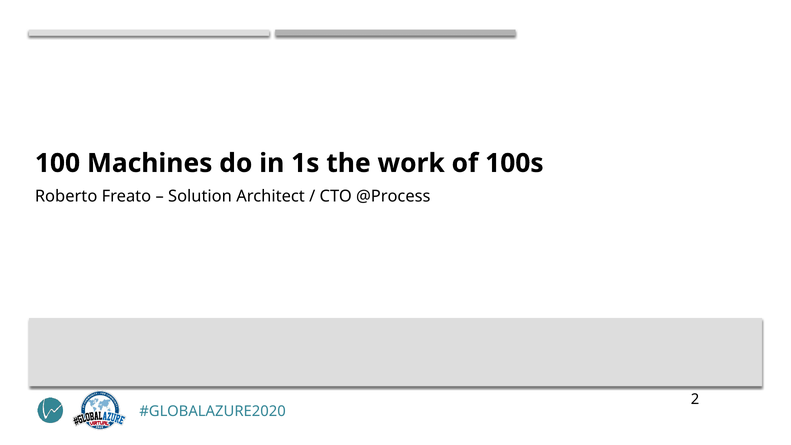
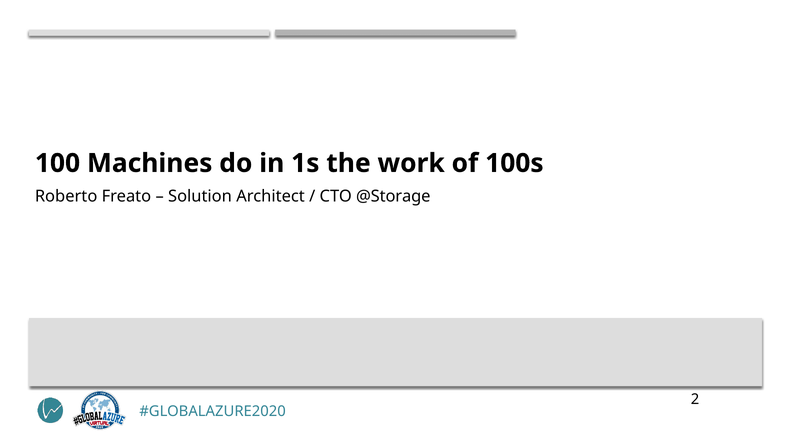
@Process: @Process -> @Storage (393, 196)
